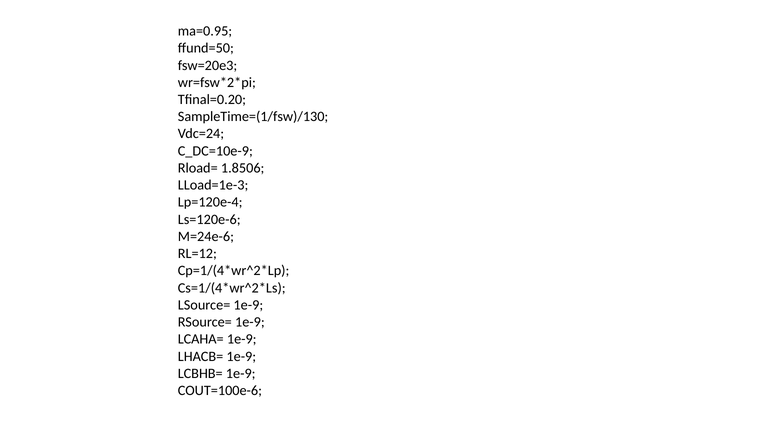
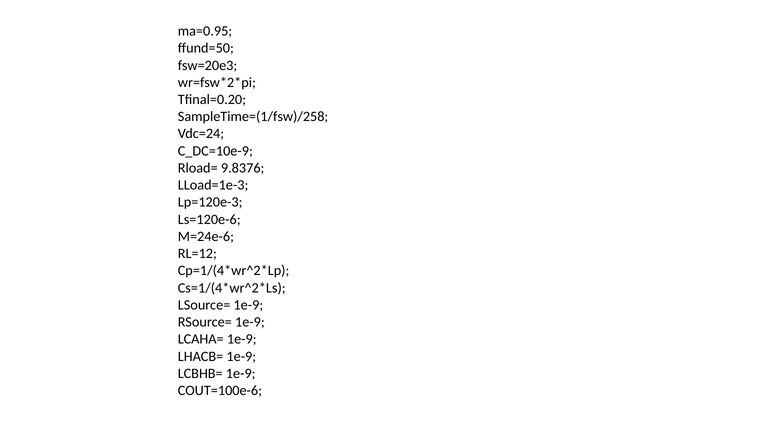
SampleTime=(1/fsw)/130: SampleTime=(1/fsw)/130 -> SampleTime=(1/fsw)/258 (253, 117)
1.8506: 1.8506 -> 9.8376 (243, 168)
Lp=120e-4: Lp=120e-4 -> Lp=120e-3 (210, 202)
